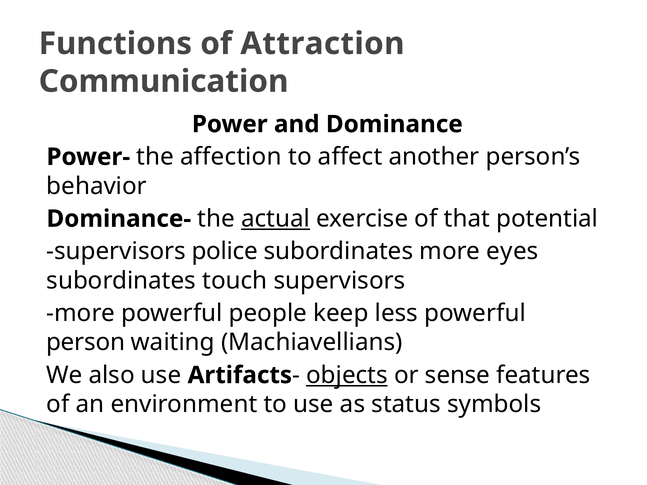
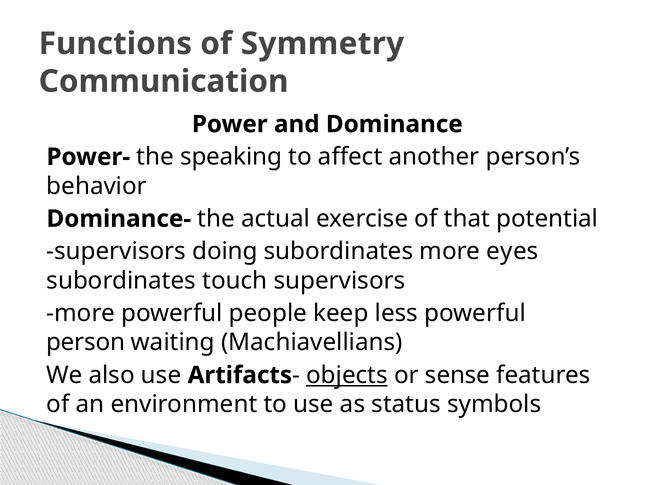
Attraction: Attraction -> Symmetry (322, 44)
affection: affection -> speaking (231, 157)
actual underline: present -> none (276, 219)
police: police -> doing (225, 252)
